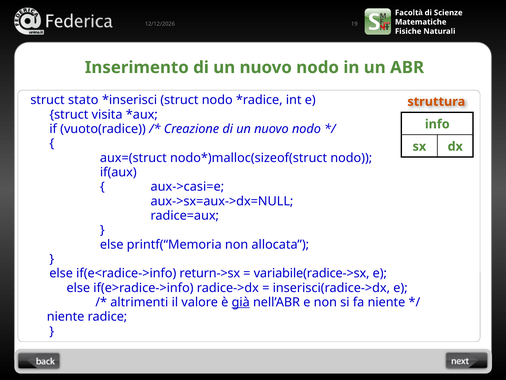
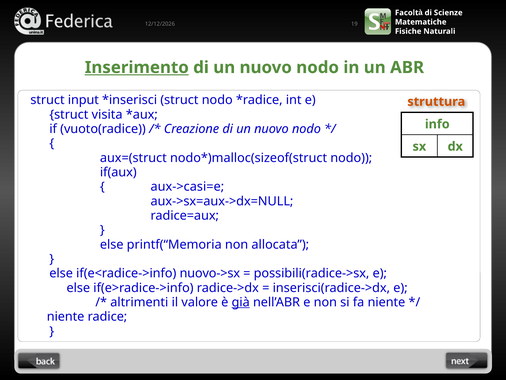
Inserimento underline: none -> present (137, 67)
stato: stato -> input (83, 100)
return->sx: return->sx -> nuovo->sx (210, 273)
variabile(radice->sx: variabile(radice->sx -> possibili(radice->sx (312, 273)
